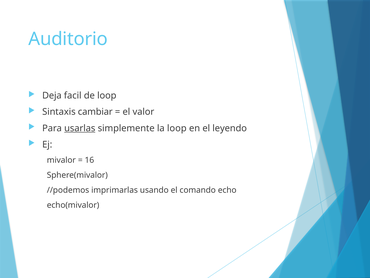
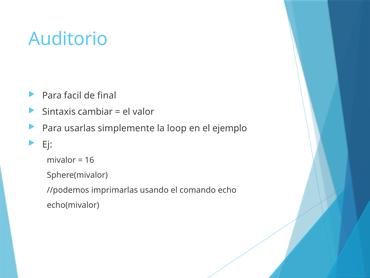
Deja: Deja -> Para (52, 95)
de loop: loop -> final (107, 95)
usarlas underline: present -> none (80, 128)
leyendo: leyendo -> ejemplo (230, 128)
